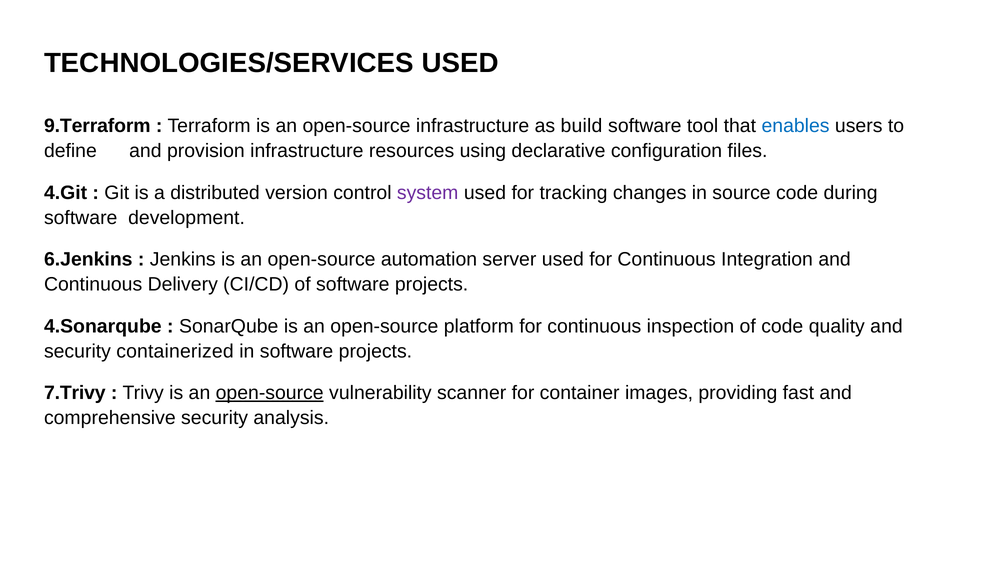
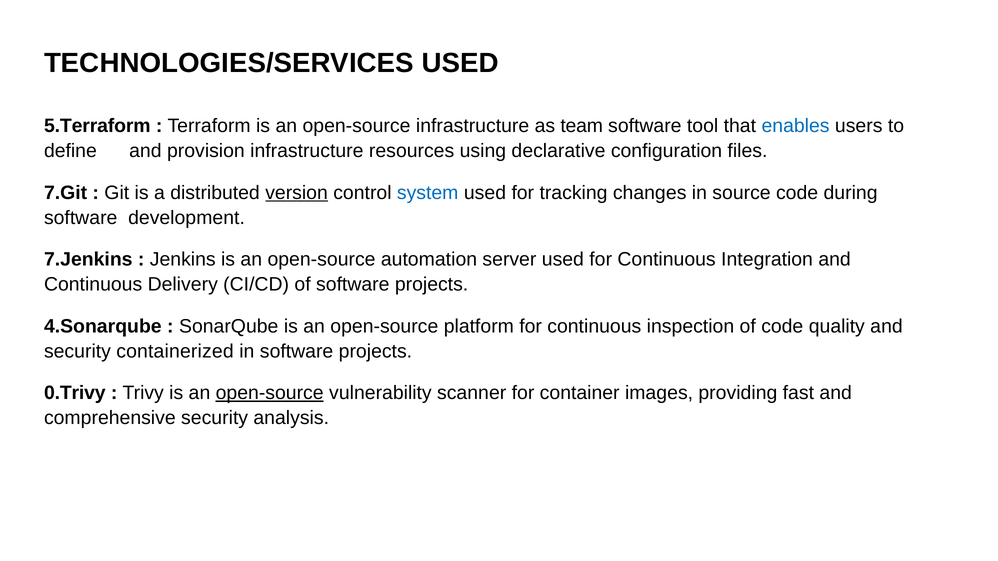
9.Terraform: 9.Terraform -> 5.Terraform (97, 126)
build: build -> team (582, 126)
4.Git: 4.Git -> 7.Git (66, 193)
version underline: none -> present (297, 193)
system colour: purple -> blue (428, 193)
6.Jenkins: 6.Jenkins -> 7.Jenkins (88, 260)
7.Trivy: 7.Trivy -> 0.Trivy (75, 393)
